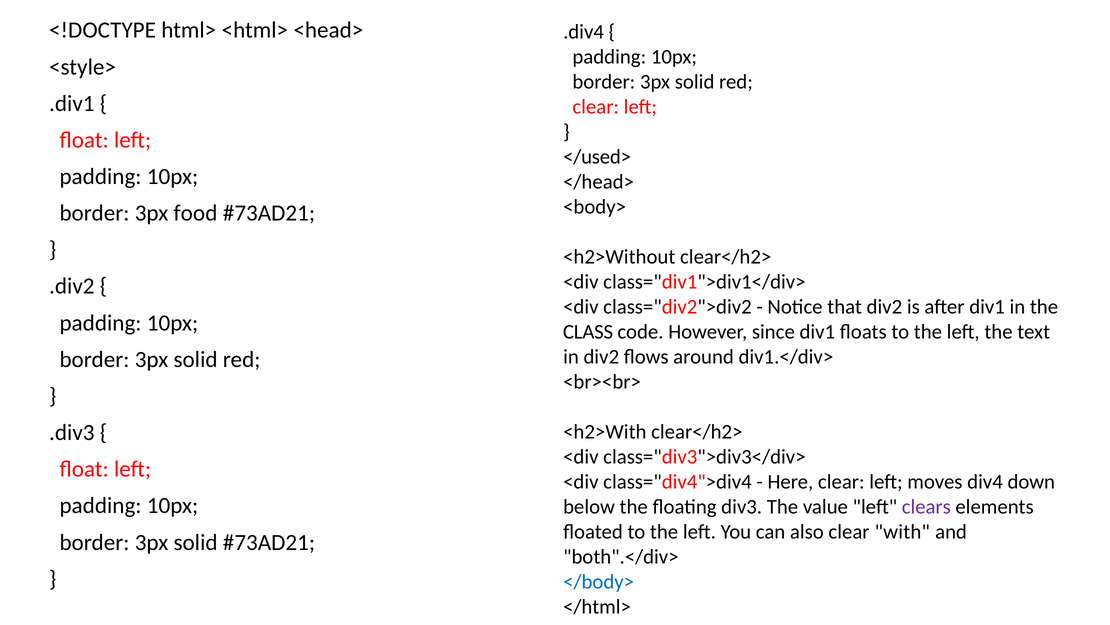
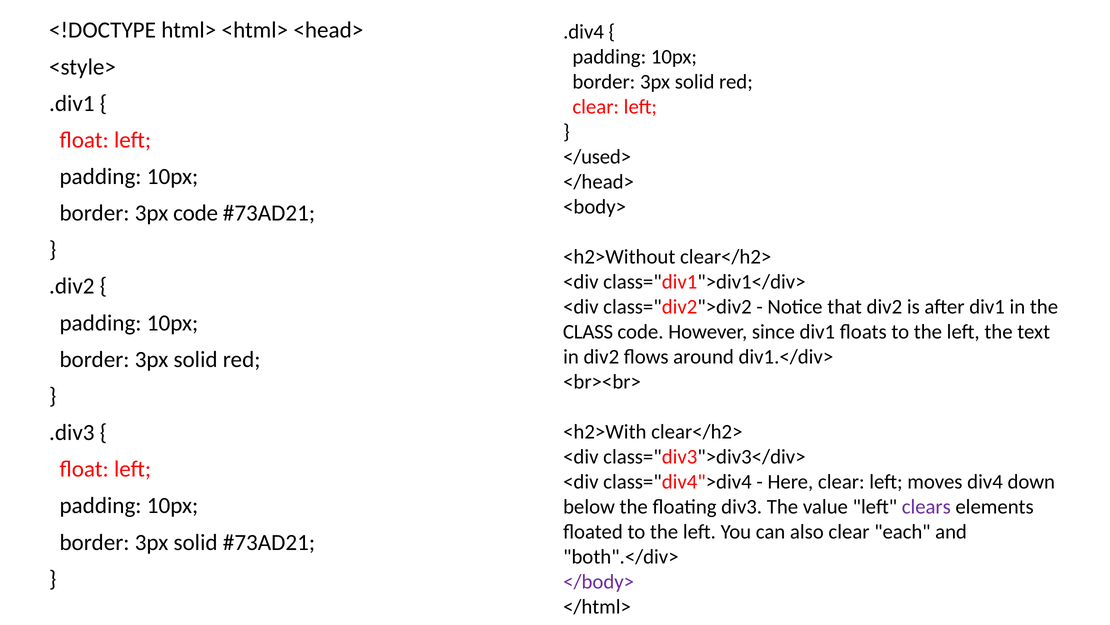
3px food: food -> code (196, 213)
with: with -> each (902, 531)
</body> colour: blue -> purple (599, 581)
